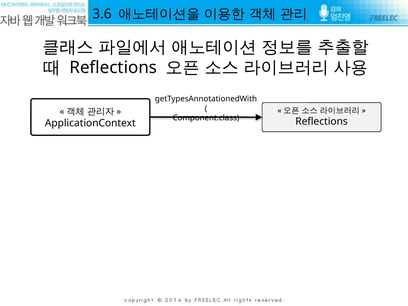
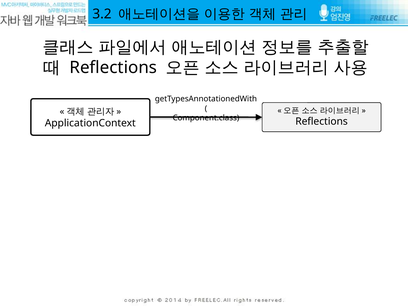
3.6: 3.6 -> 3.2 (102, 14)
